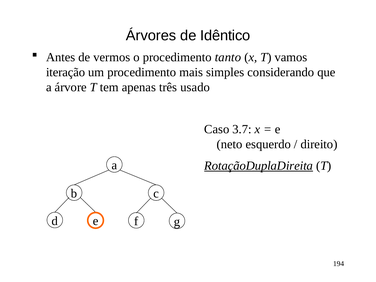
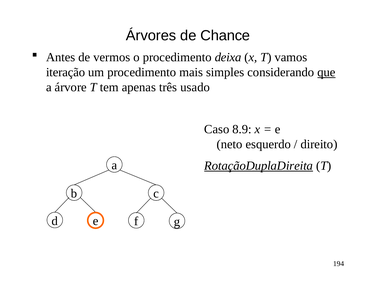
Idêntico: Idêntico -> Chance (225, 35)
tanto: tanto -> deixa (228, 57)
que underline: none -> present (326, 72)
3.7: 3.7 -> 8.9 (242, 129)
